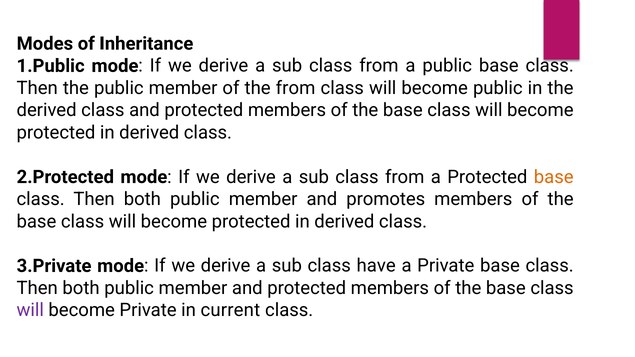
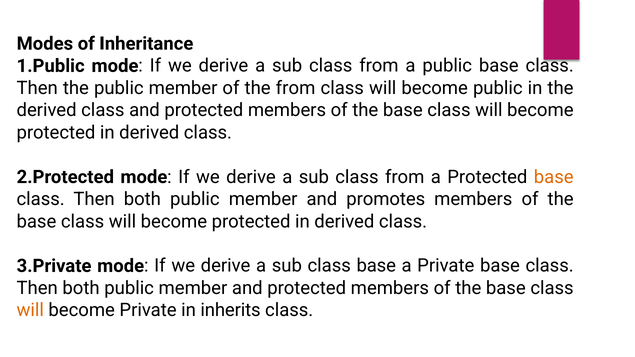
class have: have -> base (376, 266)
will colour: purple -> orange (30, 310)
current: current -> inherits (231, 310)
